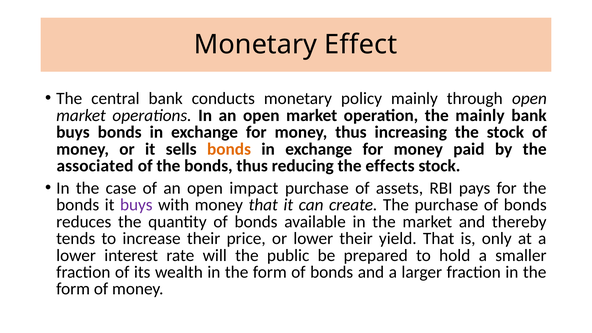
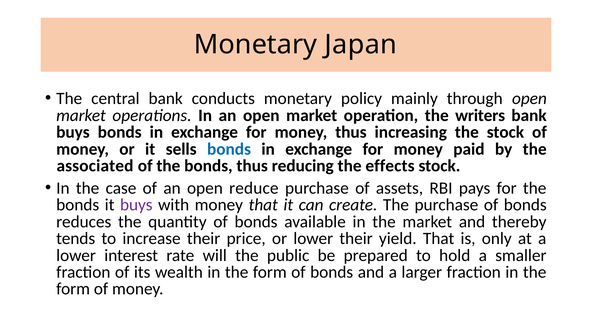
Effect: Effect -> Japan (361, 45)
the mainly: mainly -> writers (480, 115)
bonds colour: orange -> blue (229, 149)
impact: impact -> reduce (254, 188)
